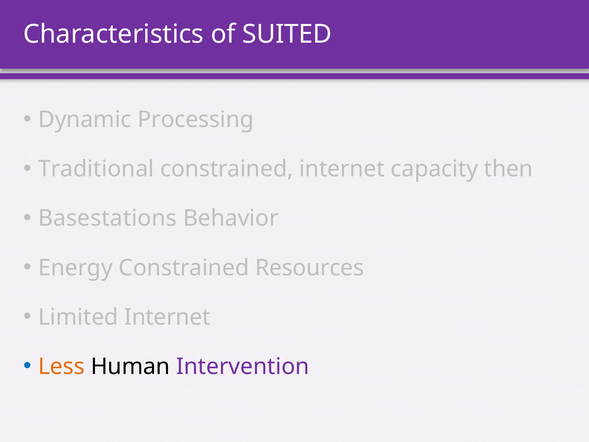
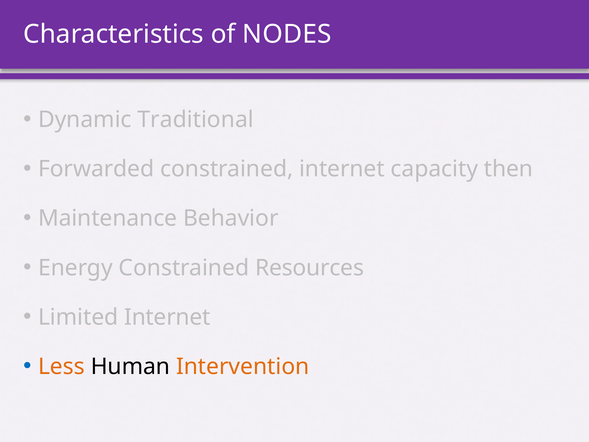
SUITED: SUITED -> NODES (287, 34)
Processing: Processing -> Traditional (196, 120)
Traditional: Traditional -> Forwarded (96, 169)
Basestations: Basestations -> Maintenance (108, 218)
Intervention colour: purple -> orange (243, 366)
